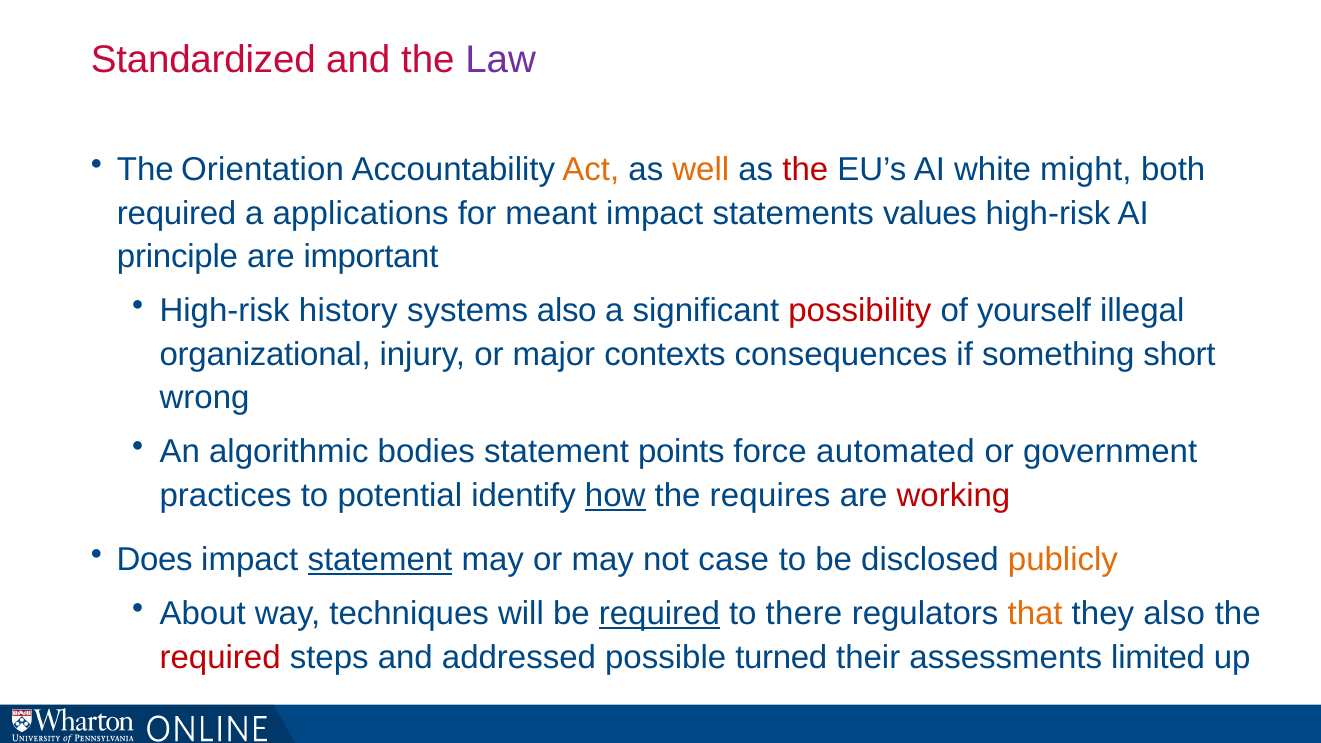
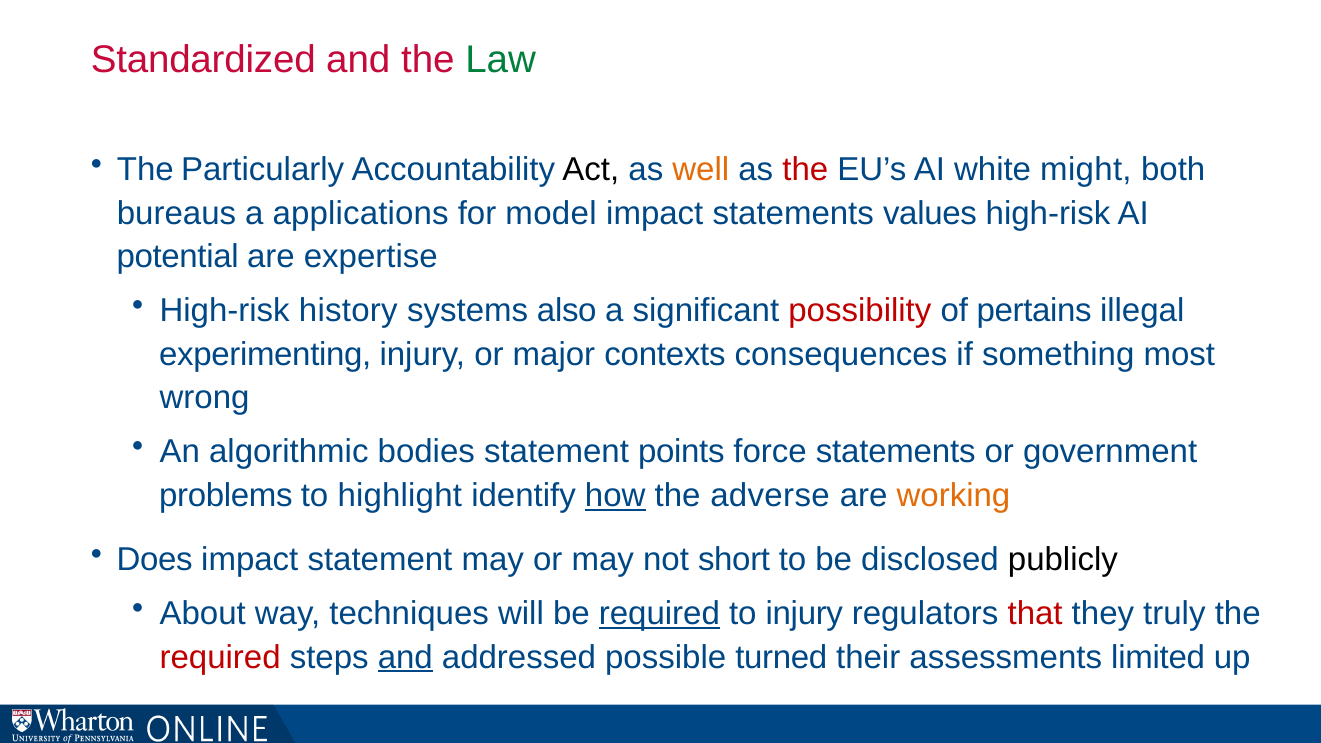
Law colour: purple -> green (501, 60)
Orientation: Orientation -> Particularly (263, 170)
Act colour: orange -> black (591, 170)
required: required -> bureaus (177, 213)
meant: meant -> model (551, 213)
principle: principle -> potential (178, 257)
important: important -> expertise (371, 257)
yourself: yourself -> pertains (1034, 311)
organizational: organizational -> experimenting (265, 355)
short: short -> most (1179, 355)
force automated: automated -> statements (896, 452)
practices: practices -> problems (226, 496)
potential: potential -> highlight (400, 496)
requires: requires -> adverse (770, 496)
working colour: red -> orange (953, 496)
statement underline: present -> none (380, 560)
case: case -> short (734, 560)
publicly colour: orange -> black (1063, 560)
to there: there -> injury (804, 614)
that colour: orange -> red (1035, 614)
they also: also -> truly (1174, 614)
and underline: none -> present (405, 657)
